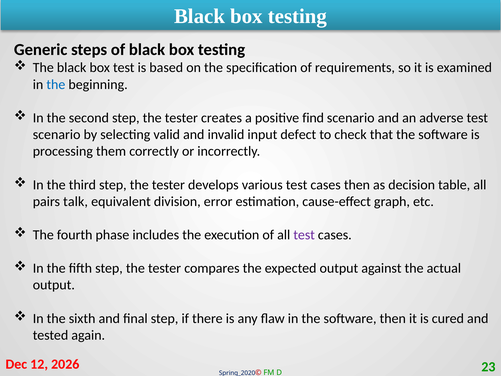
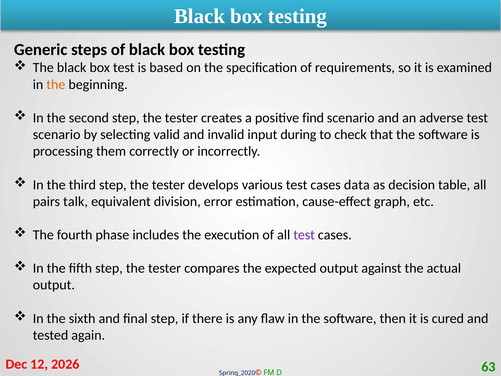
the colour: blue -> orange (56, 84)
defect: defect -> during (298, 135)
cases then: then -> data (357, 185)
23: 23 -> 63 (488, 367)
